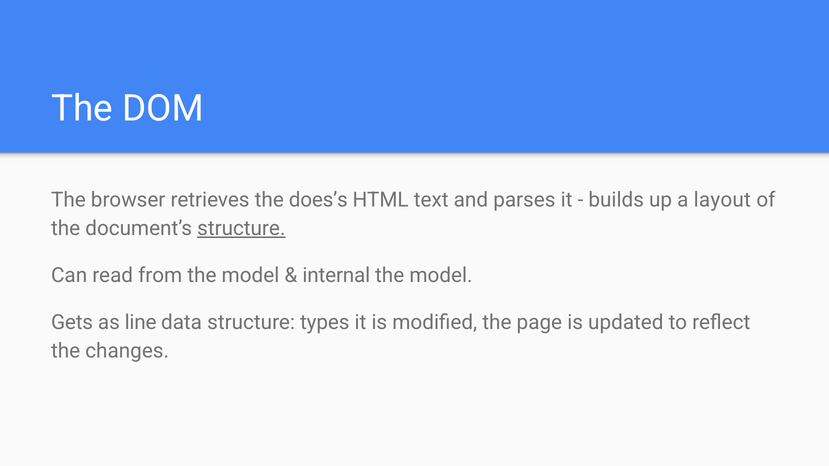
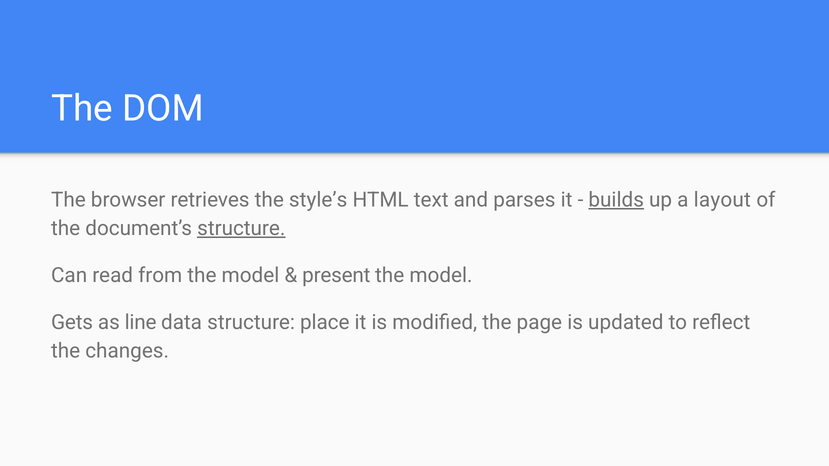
does’s: does’s -> style’s (318, 200)
builds underline: none -> present (616, 200)
internal: internal -> present (336, 275)
types: types -> place (325, 322)
